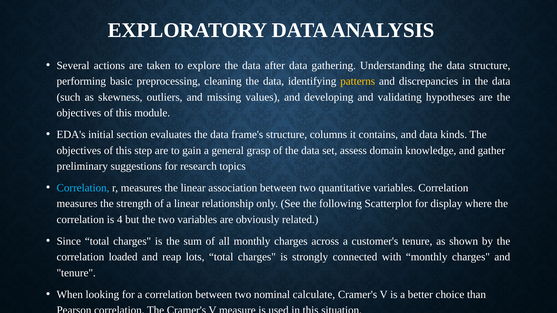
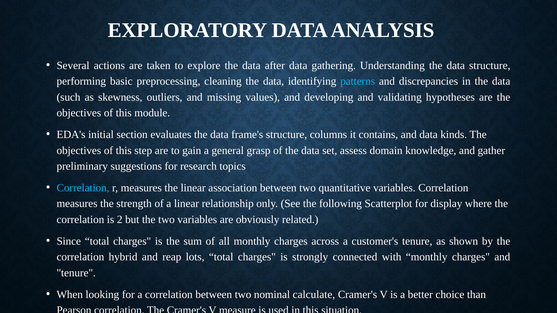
patterns colour: yellow -> light blue (358, 81)
4: 4 -> 2 (120, 220)
loaded: loaded -> hybrid (123, 257)
